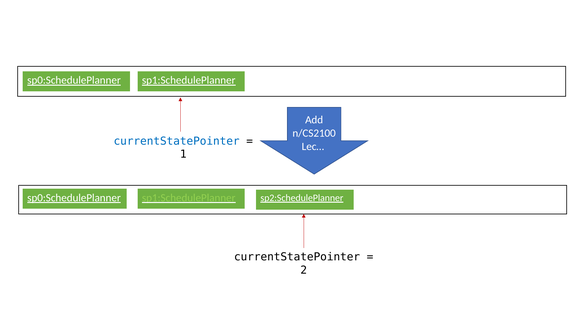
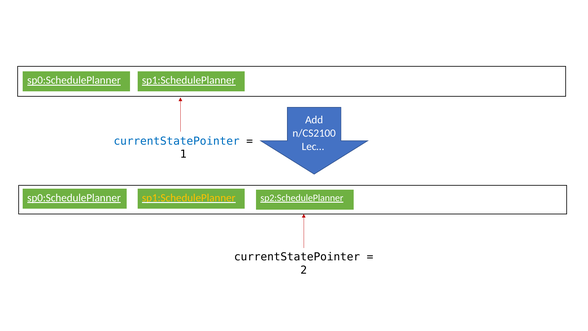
sp1:SchedulePlanner colour: light green -> yellow (189, 198)
